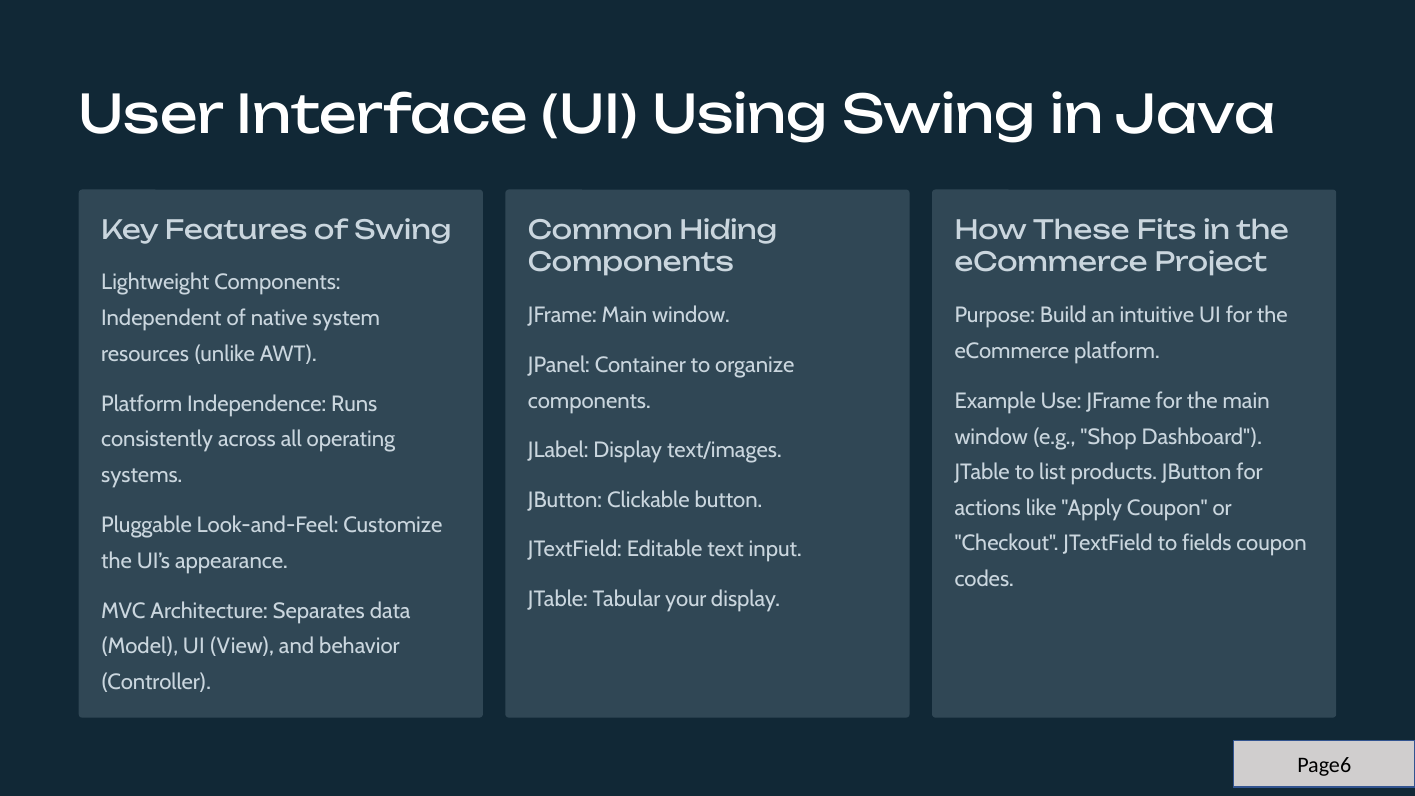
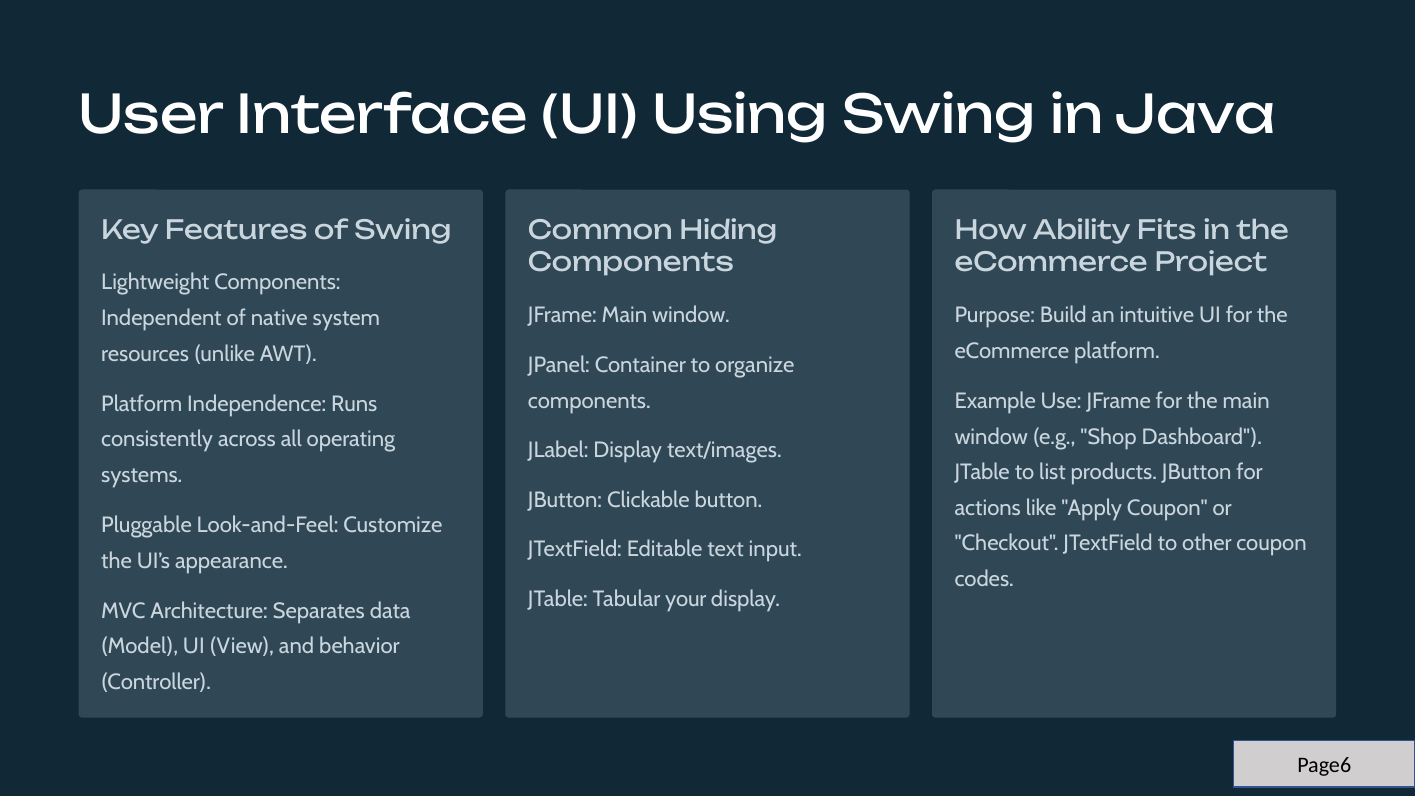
These: These -> Ability (1082, 231)
fields: fields -> other (1207, 544)
